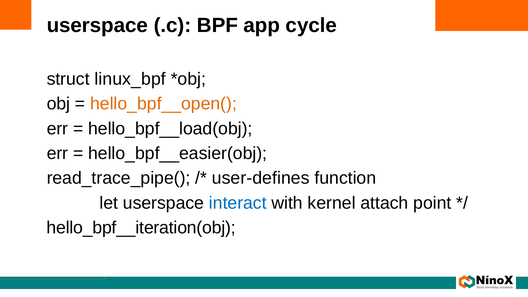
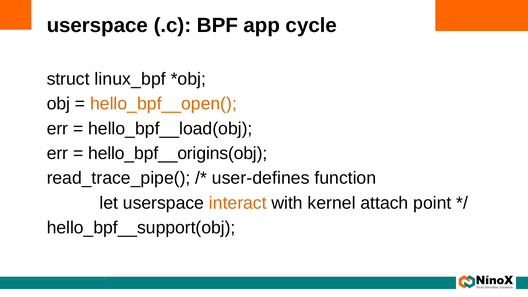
hello_bpf__easier(obj: hello_bpf__easier(obj -> hello_bpf__origins(obj (178, 153)
interact colour: blue -> orange (238, 203)
hello_bpf__iteration(obj: hello_bpf__iteration(obj -> hello_bpf__support(obj (141, 228)
